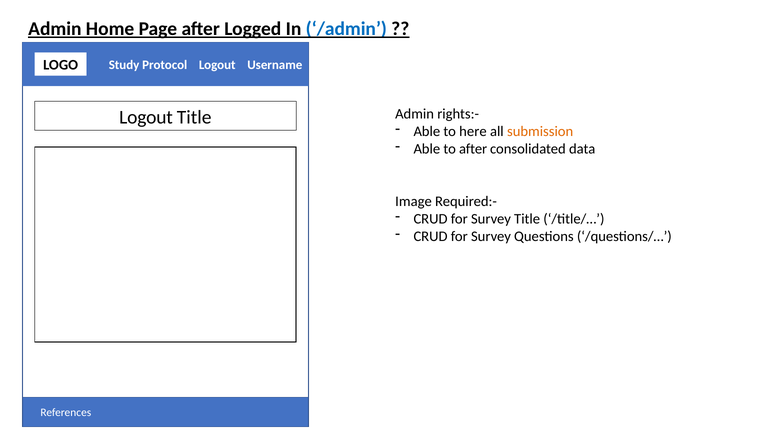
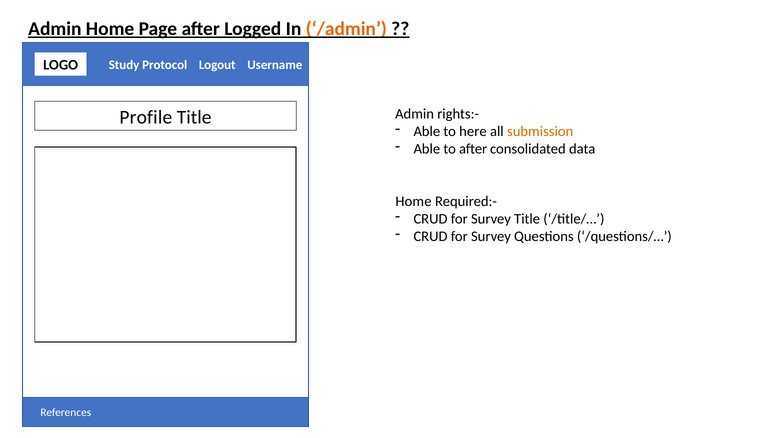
/admin colour: blue -> orange (346, 29)
Logout: Logout -> Profile (146, 117)
Image: Image -> Home (413, 202)
